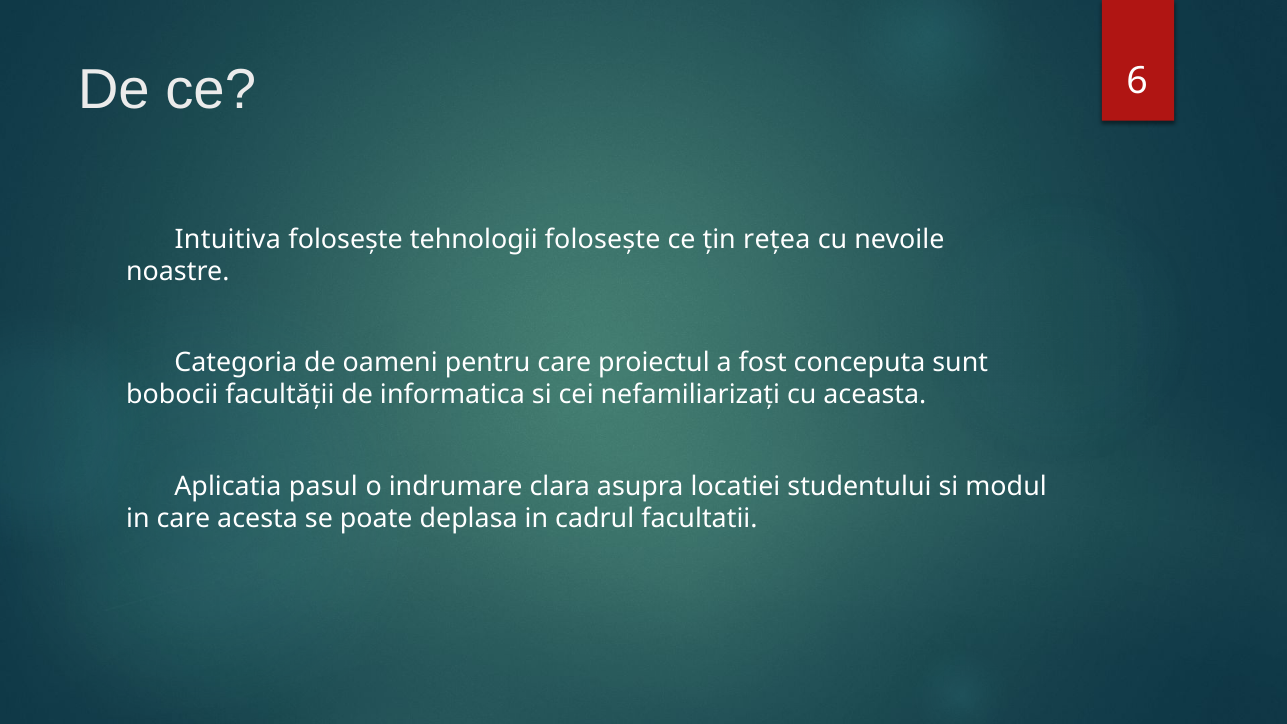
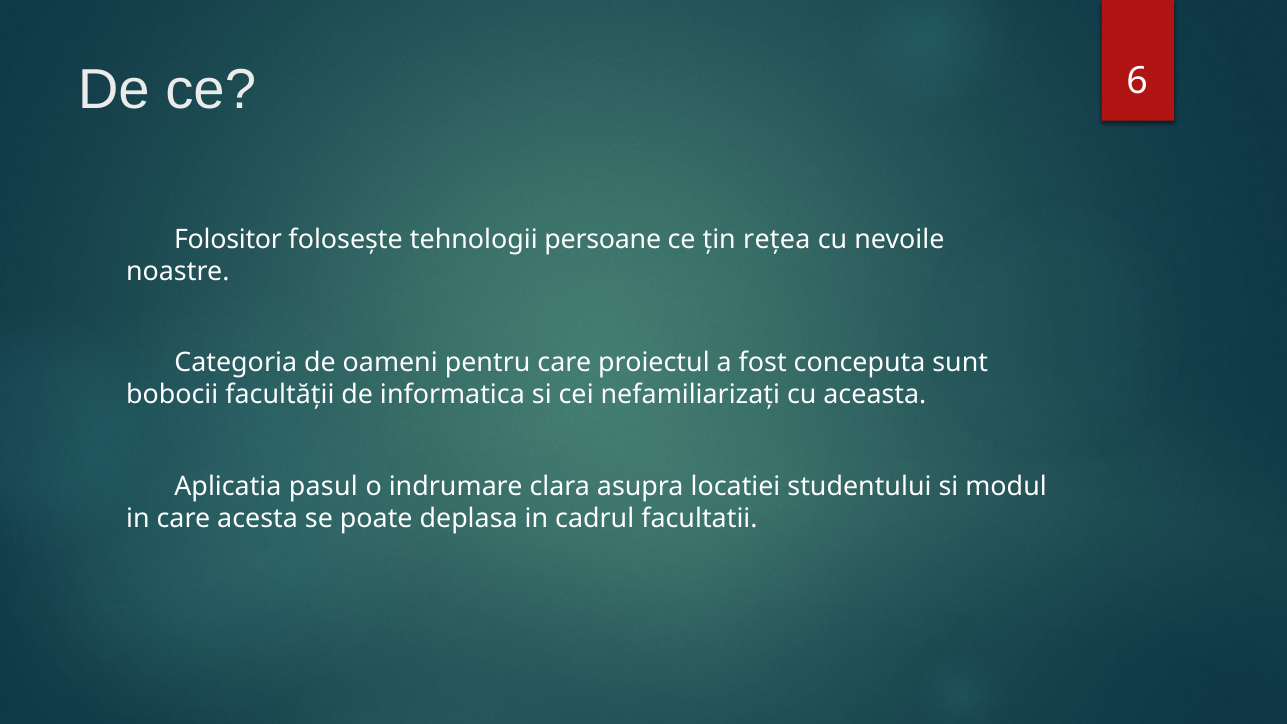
Intuitiva: Intuitiva -> Folositor (228, 240)
tehnologii folosește: folosește -> persoane (603, 240)
